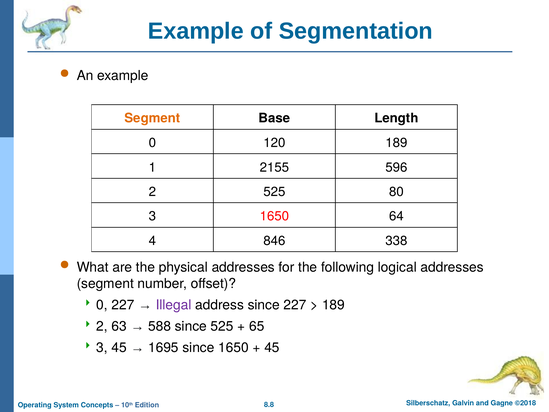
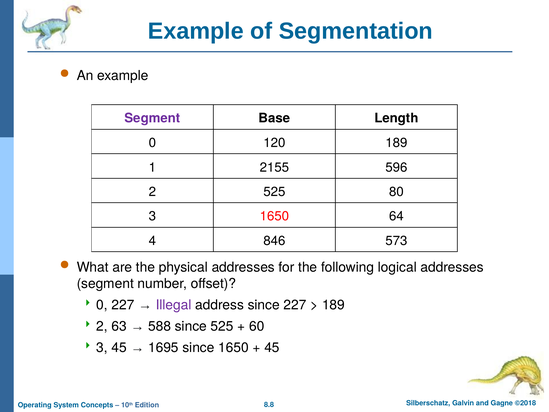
Segment colour: orange -> purple (152, 118)
338: 338 -> 573 (396, 241)
65: 65 -> 60 (257, 326)
